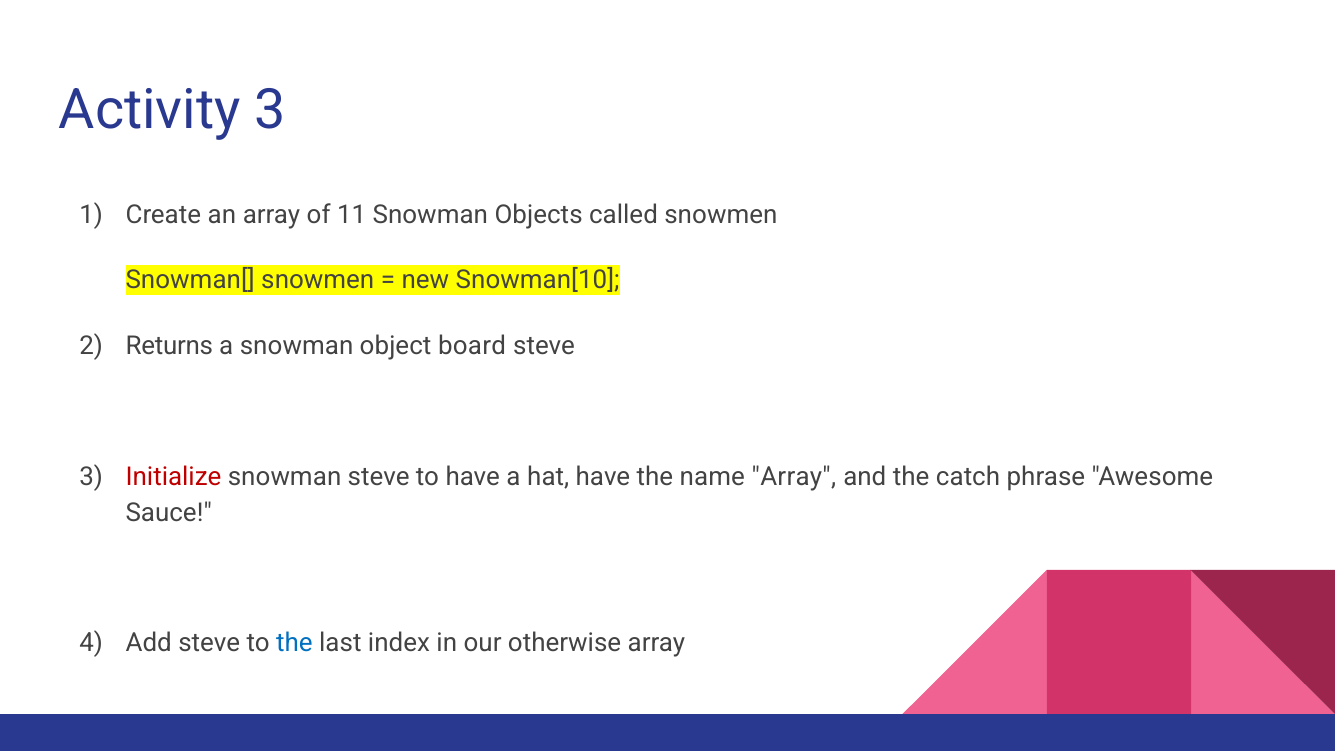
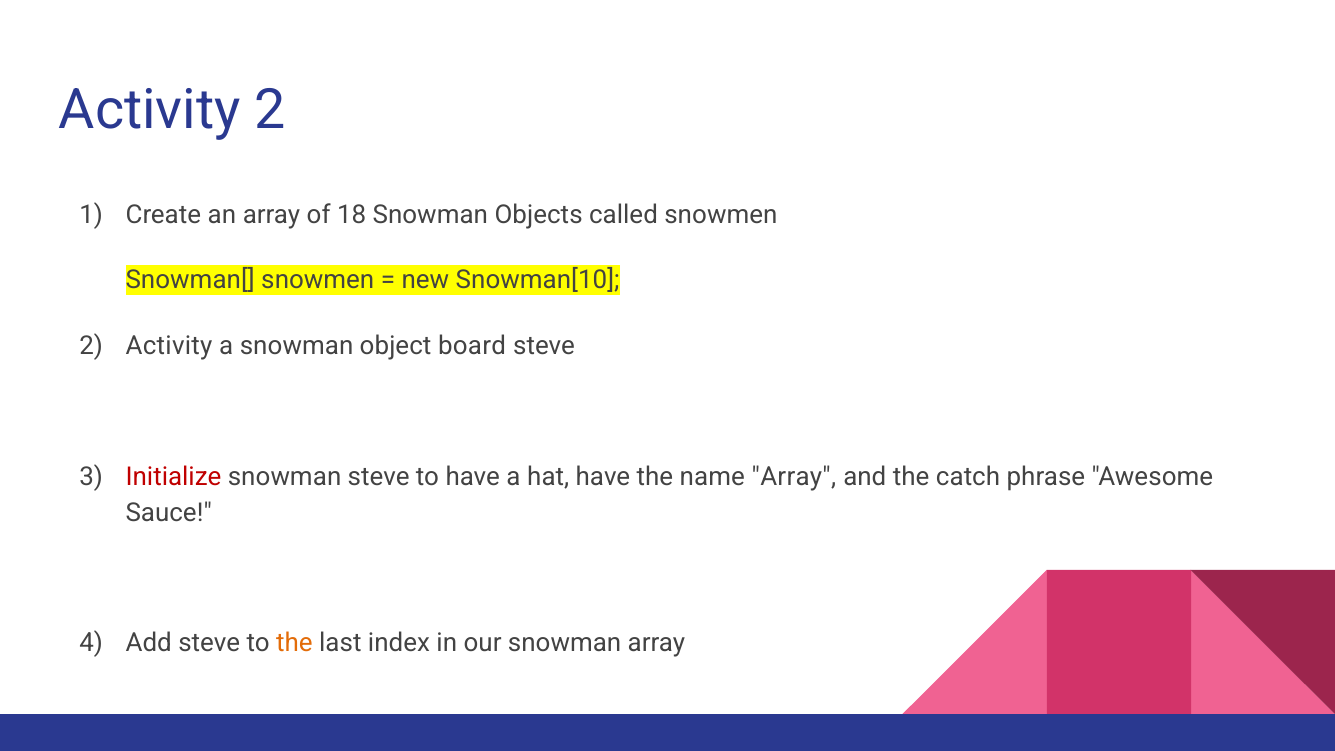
Activity 3: 3 -> 2 (270, 110)
11: 11 -> 18 (352, 215)
Returns: Returns -> Activity (169, 346)
the colour: blue -> orange (294, 643)
our otherwise: otherwise -> snowman (565, 643)
